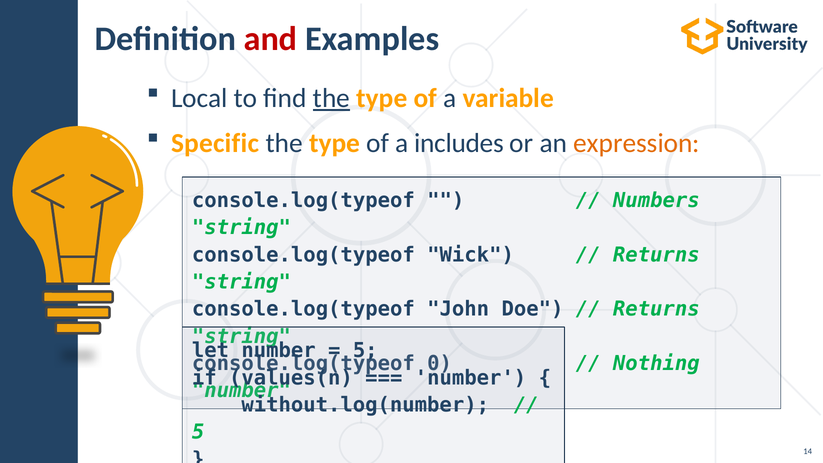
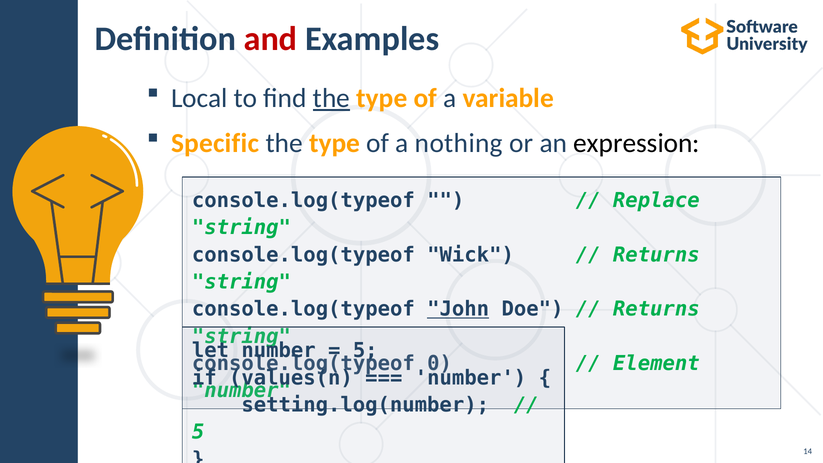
includes: includes -> nothing (459, 143)
expression colour: orange -> black (637, 143)
Numbers: Numbers -> Replace (656, 201)
John underline: none -> present (458, 309)
Nothing: Nothing -> Element (656, 363)
without.log(number: without.log(number -> setting.log(number (365, 405)
